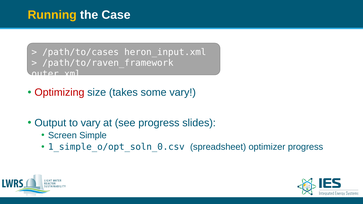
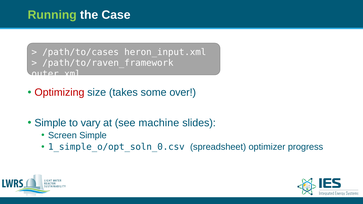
Running colour: yellow -> light green (52, 15)
some vary: vary -> over (183, 93)
Output: Output -> Simple (50, 123)
see progress: progress -> machine (159, 123)
